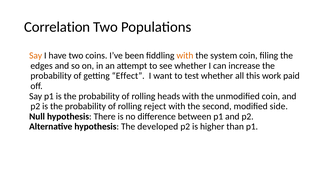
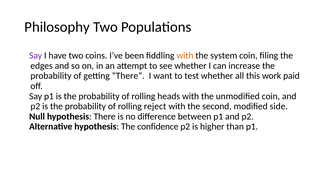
Correlation: Correlation -> Philosophy (57, 27)
Say colour: orange -> purple (36, 55)
getting Effect: Effect -> There (128, 76)
developed: developed -> confidence (158, 126)
